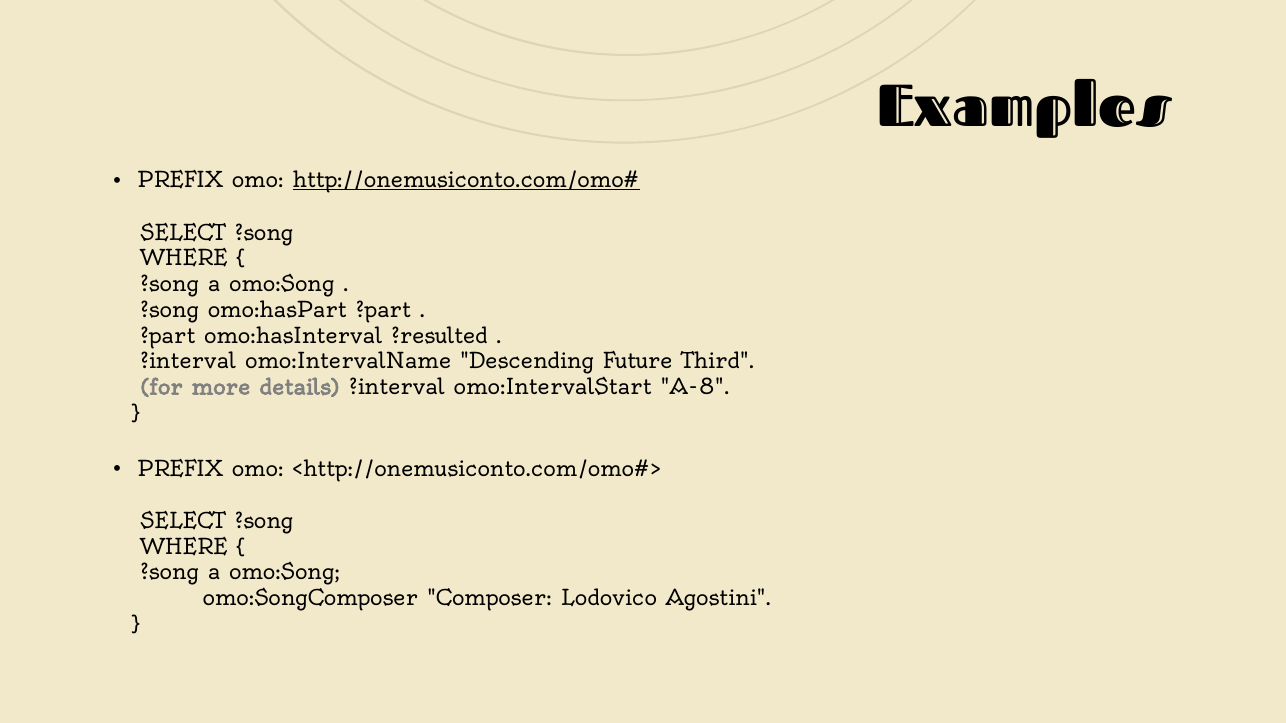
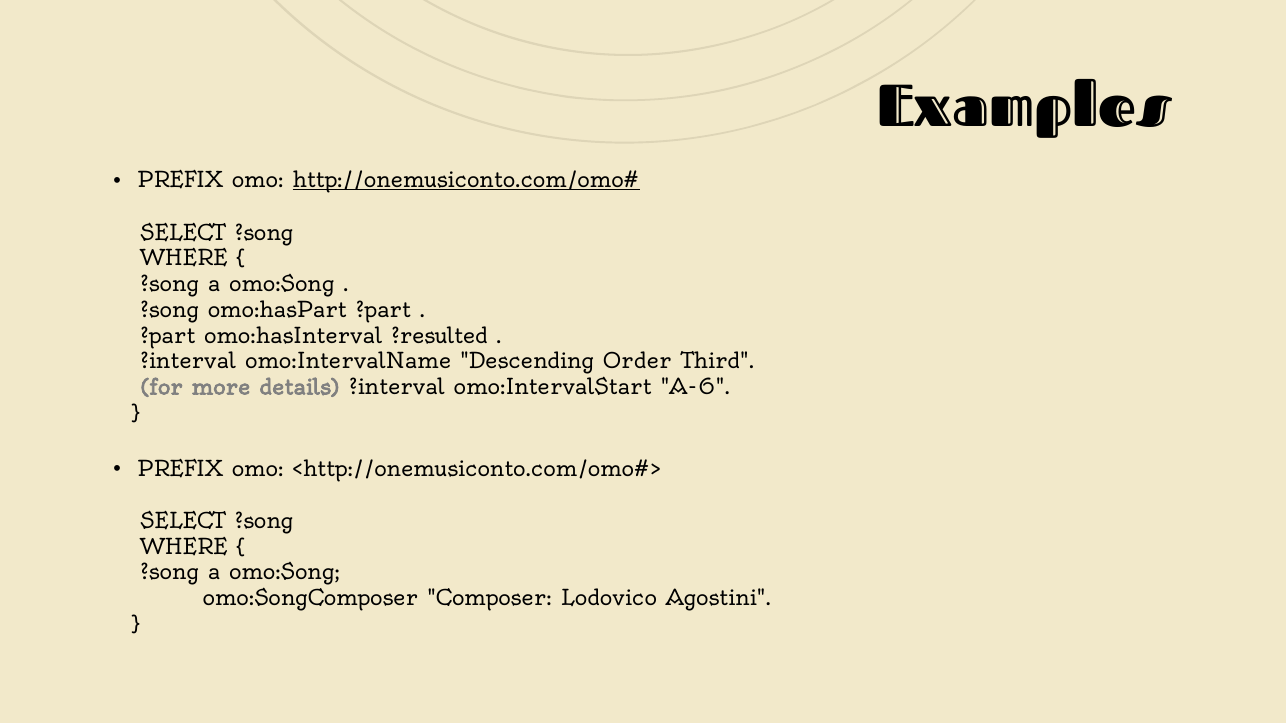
Future: Future -> Order (637, 362)
A-8: A-8 -> A-6 (695, 388)
